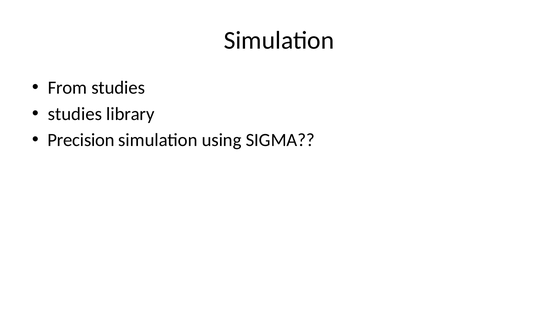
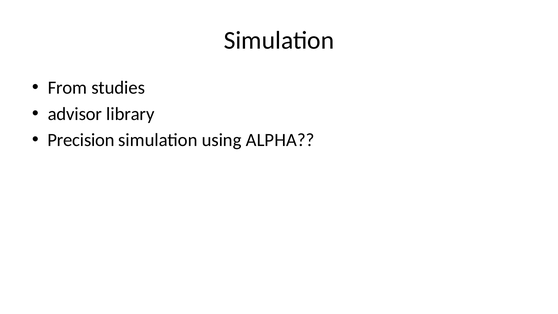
studies: studies -> advisor (75, 114)
SIGMA: SIGMA -> ALPHA (280, 140)
